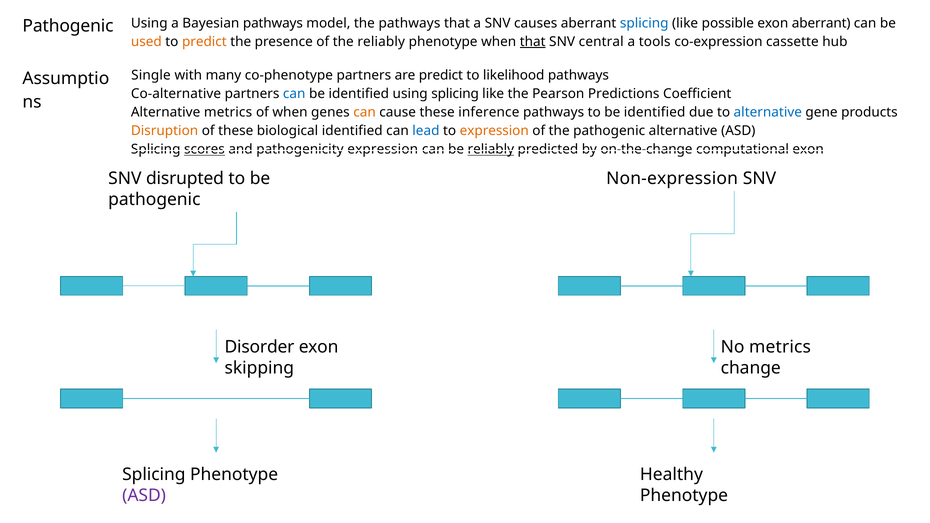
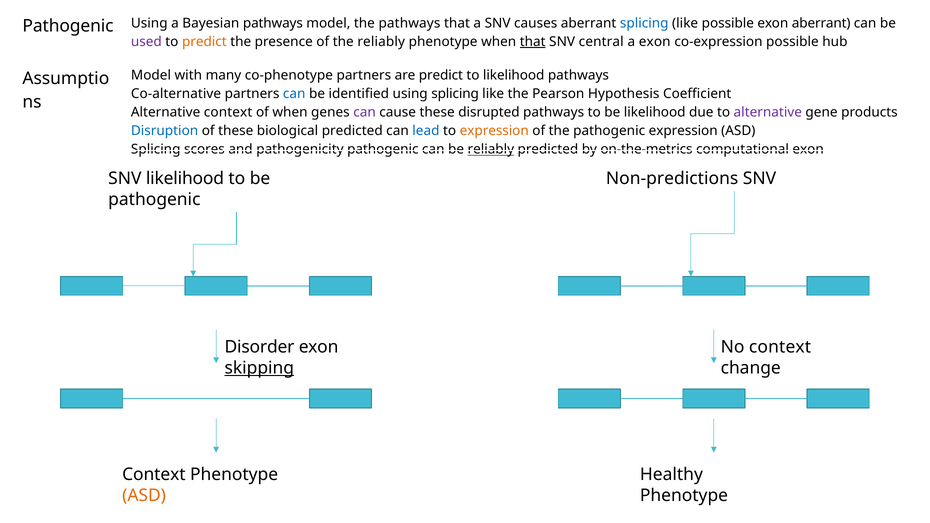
used colour: orange -> purple (146, 42)
a tools: tools -> exon (655, 42)
co-expression cassette: cassette -> possible (792, 42)
Single: Single -> Model (151, 76)
Predictions: Predictions -> Hypothesis (624, 94)
Alternative metrics: metrics -> context (228, 112)
can colour: orange -> purple (365, 112)
inference: inference -> disrupted (489, 112)
to be identified: identified -> likelihood (655, 112)
alternative colour: blue -> purple (768, 112)
Disruption colour: orange -> blue (165, 131)
biological identified: identified -> predicted (352, 131)
pathogenic alternative: alternative -> expression (683, 131)
scores underline: present -> none (204, 149)
pathogenicity expression: expression -> pathogenic (383, 149)
on-the-change: on-the-change -> on-the-metrics (646, 149)
SNV disrupted: disrupted -> likelihood (185, 178)
Non-expression: Non-expression -> Non-predictions (672, 178)
No metrics: metrics -> context (780, 347)
skipping underline: none -> present (259, 368)
Splicing: Splicing -> Context (154, 475)
ASD colour: purple -> orange (144, 496)
